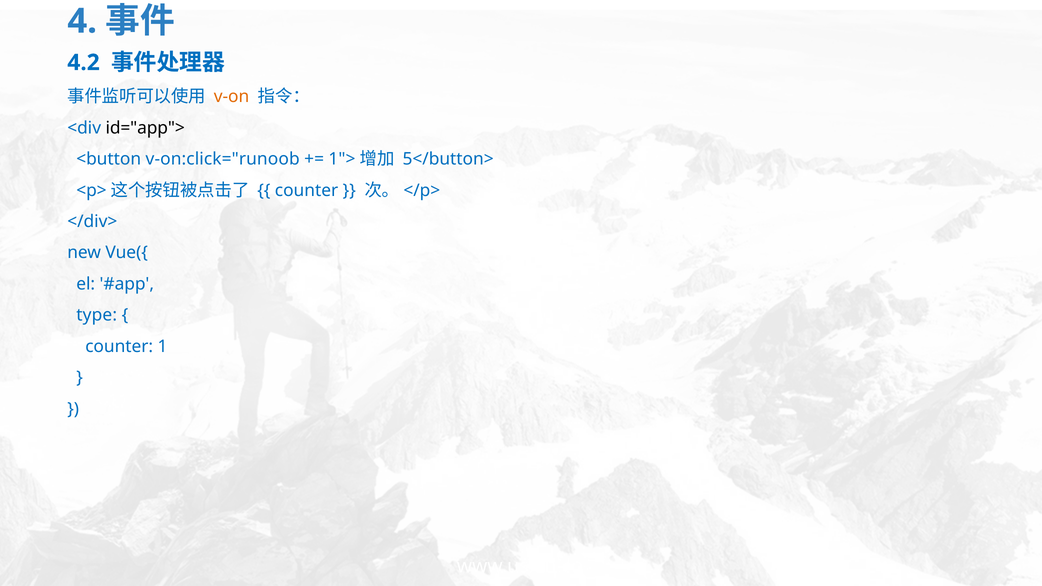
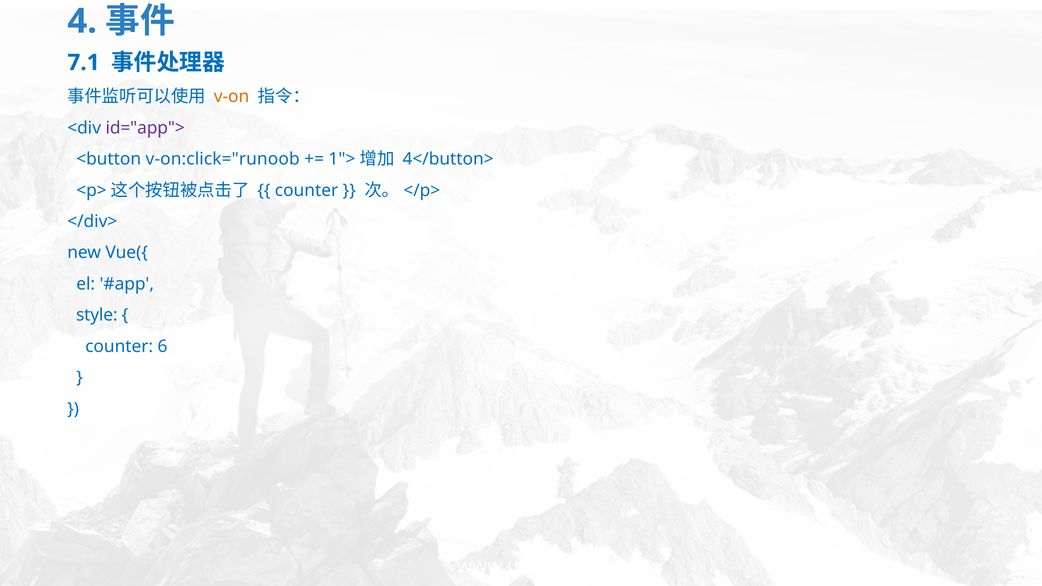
4.2: 4.2 -> 7.1 (84, 63)
id="app"> colour: black -> purple (145, 128)
5</button>: 5</button> -> 4</button> (448, 159)
type: type -> style (97, 315)
1: 1 -> 6 (163, 346)
